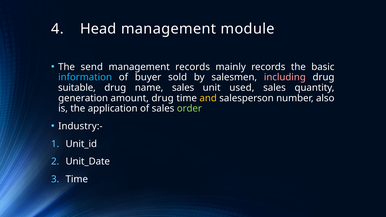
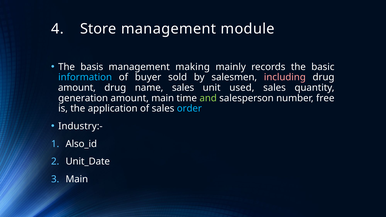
Head: Head -> Store (98, 29)
send: send -> basis (92, 67)
management records: records -> making (193, 67)
suitable: suitable -> amount (77, 88)
amount drug: drug -> main (163, 98)
and colour: yellow -> light green (208, 98)
also: also -> free (325, 98)
order colour: light green -> light blue (189, 109)
Unit_id: Unit_id -> Also_id (81, 144)
Time: Time -> Main (77, 179)
